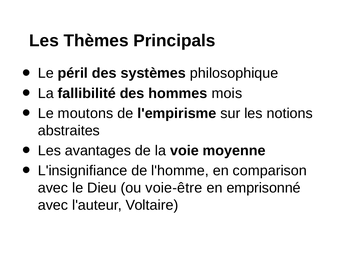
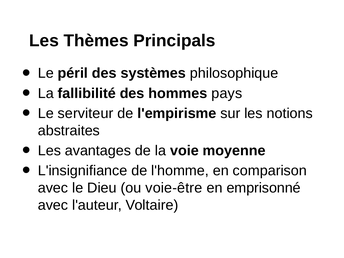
mois: mois -> pays (227, 93)
moutons: moutons -> serviteur (86, 113)
